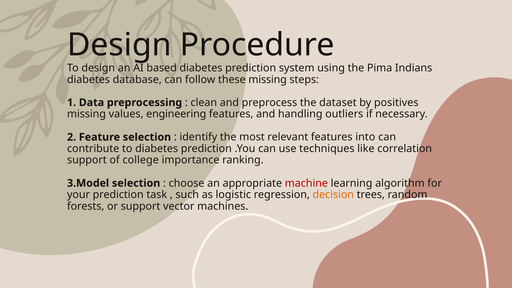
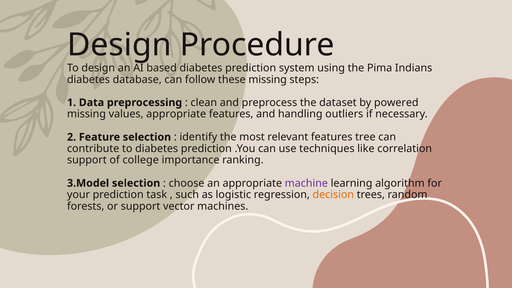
positives: positives -> powered (396, 103)
values engineering: engineering -> appropriate (176, 114)
into: into -> tree (365, 137)
machine colour: red -> purple (306, 183)
